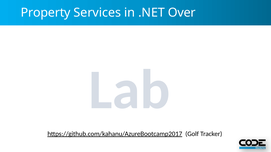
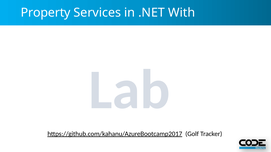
Over: Over -> With (182, 13)
